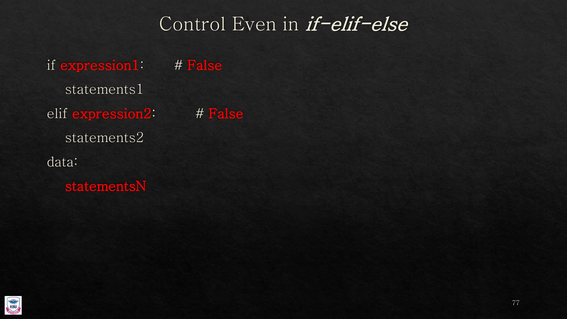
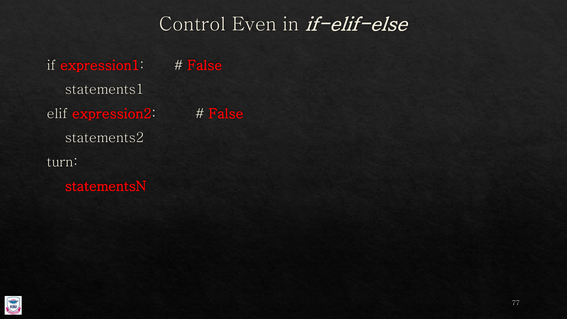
data: data -> turn (62, 162)
